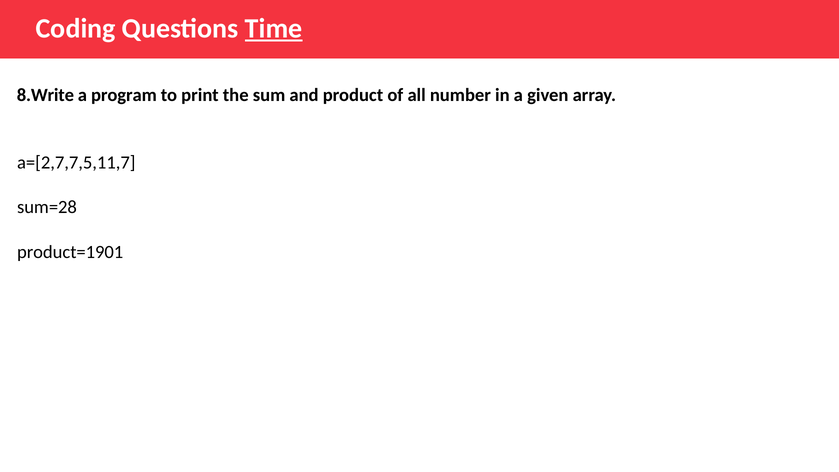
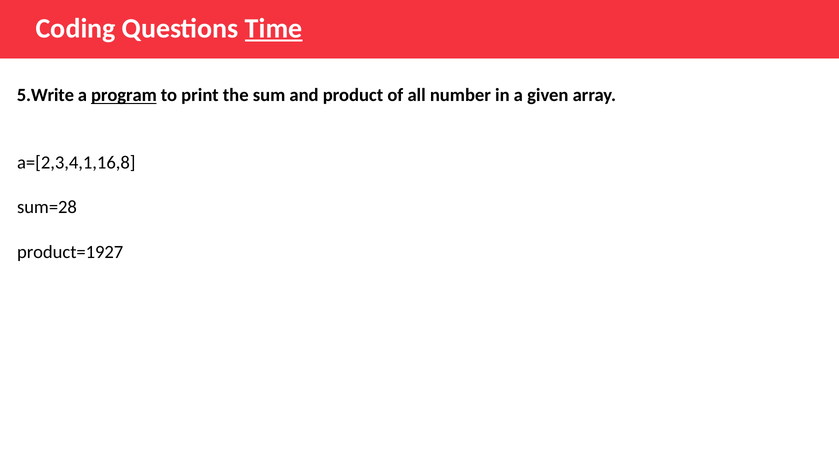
8.Write: 8.Write -> 5.Write (45, 95)
program underline: none -> present (124, 95)
a=[2,7,7,5,11,7: a=[2,7,7,5,11,7 -> a=[2,3,4,1,16,8 (76, 162)
product=1901: product=1901 -> product=1927 (70, 252)
